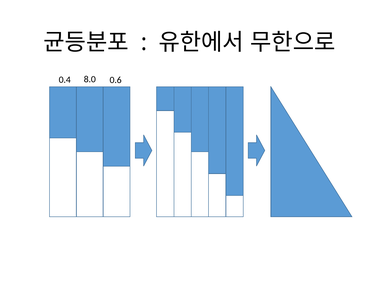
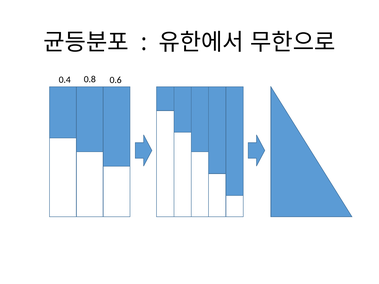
8.0: 8.0 -> 0.8 (90, 79)
